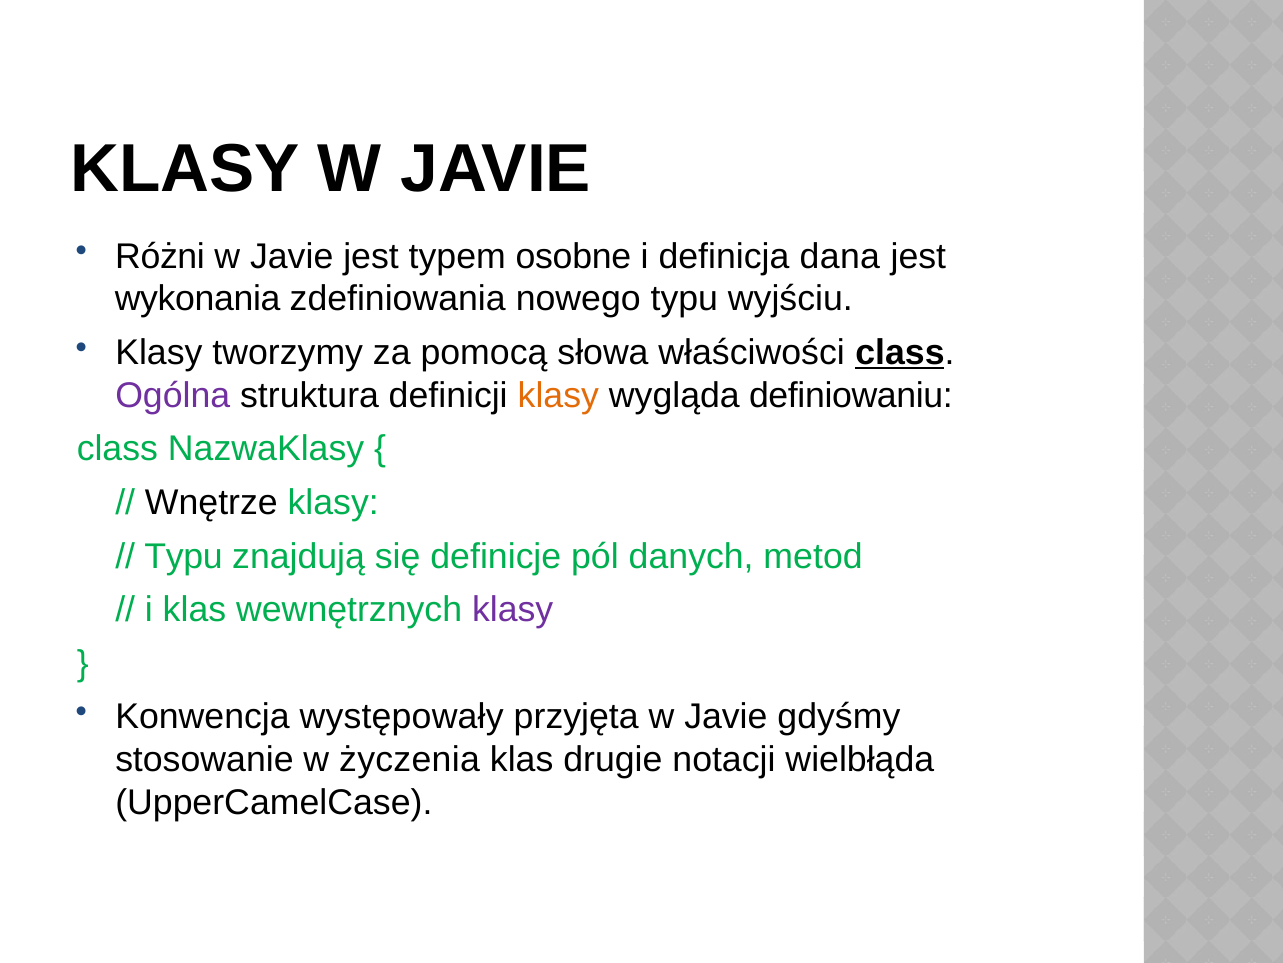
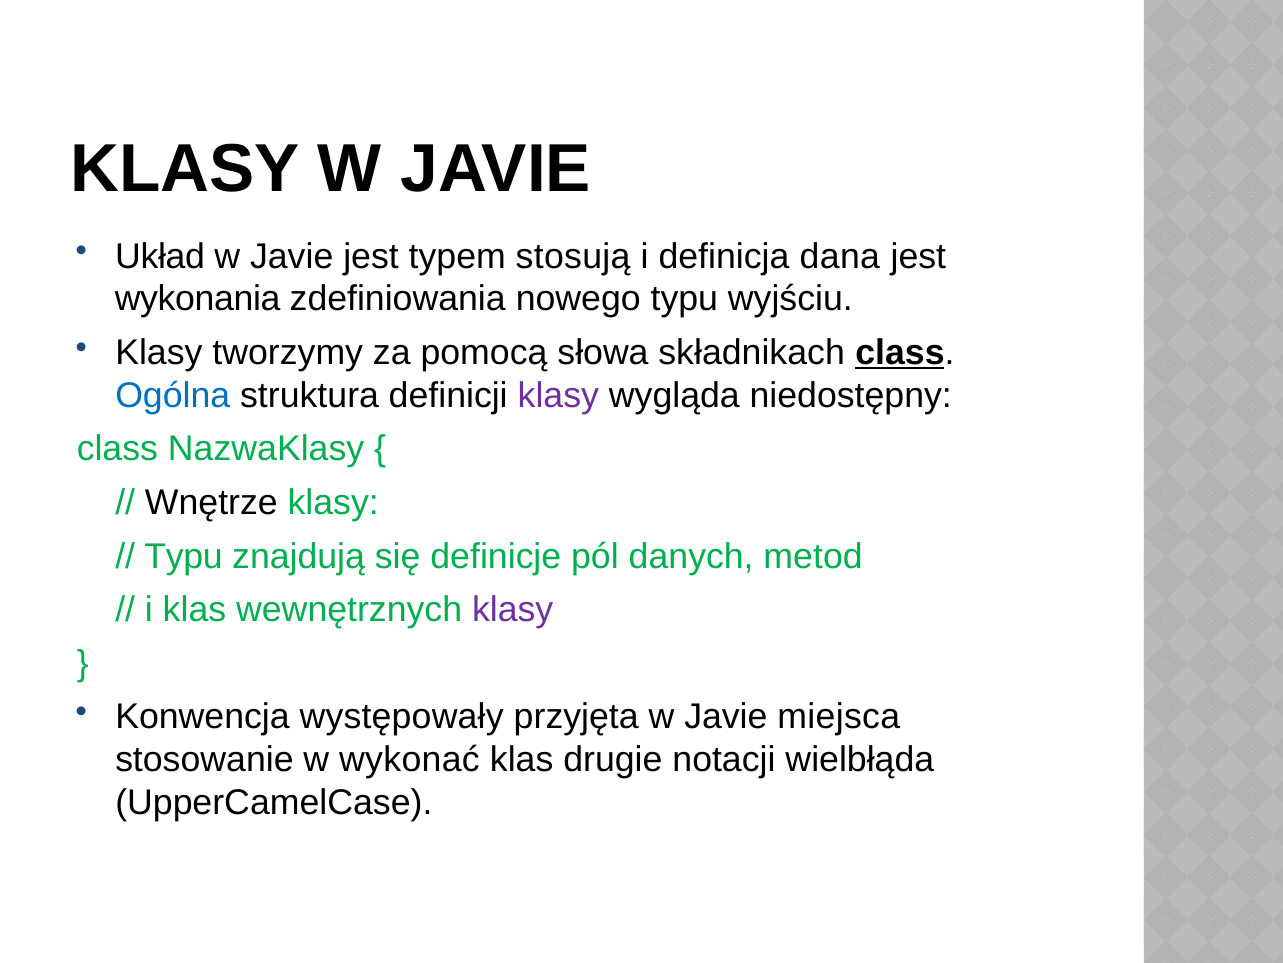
Różni: Różni -> Układ (160, 256)
osobne: osobne -> stosują (573, 256)
właściwości: właściwości -> składnikach (752, 352)
Ogólna colour: purple -> blue (173, 395)
klasy colour: orange -> purple (558, 395)
definiowaniu: definiowaniu -> niedostępny (851, 395)
gdyśmy: gdyśmy -> miejsca (839, 717)
życzenia: życzenia -> wykonać (409, 759)
